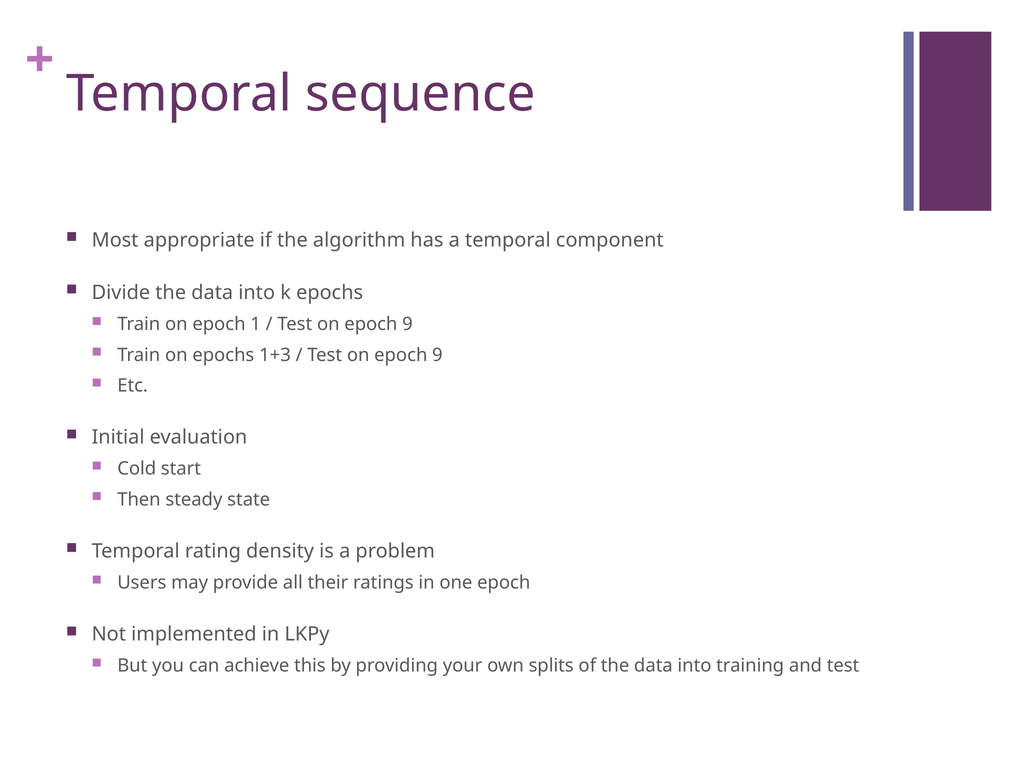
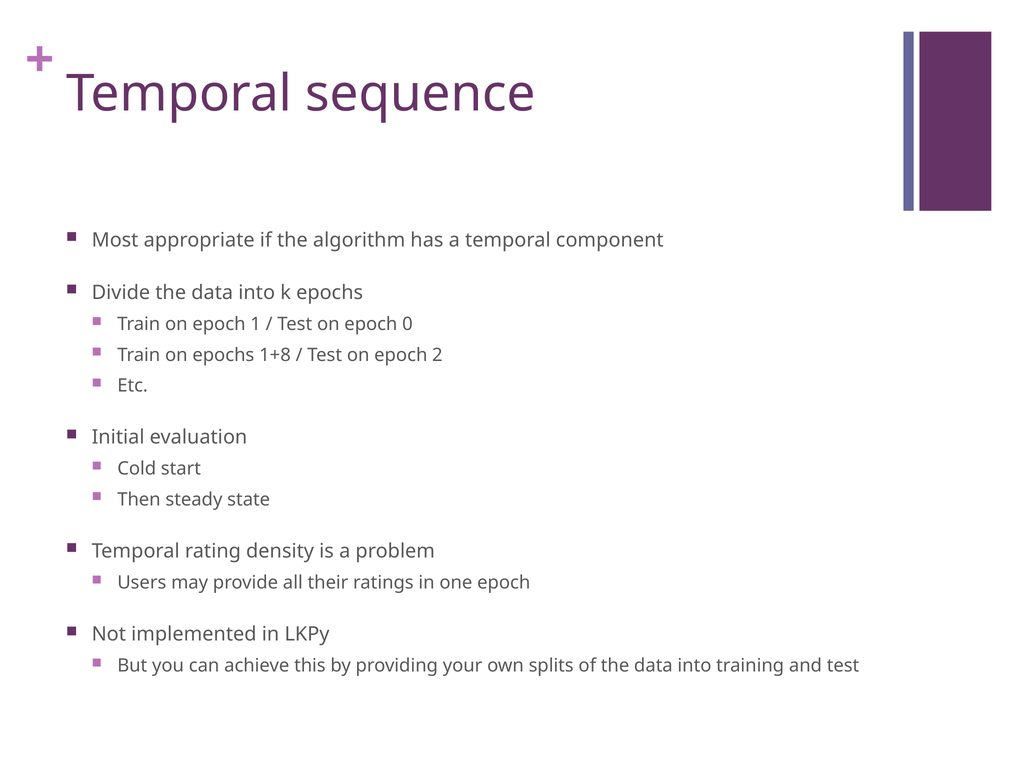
9: 9 -> 0 (407, 324)
1+3: 1+3 -> 1+8 (275, 355)
9: 9 -> 2 (437, 355)
